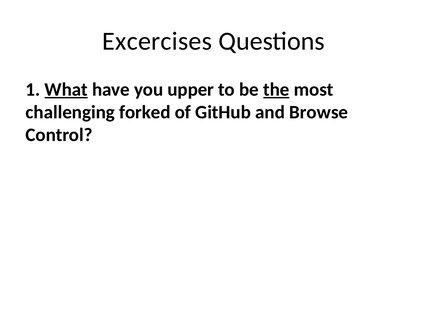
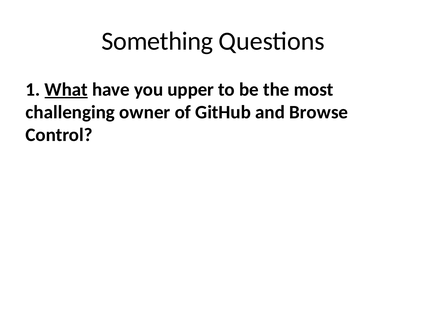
Excercises: Excercises -> Something (157, 41)
the underline: present -> none (276, 90)
forked: forked -> owner (145, 112)
